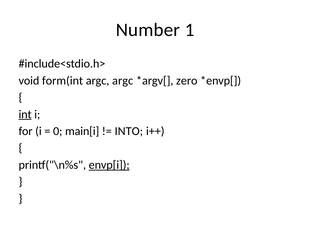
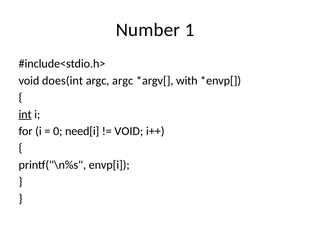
form(int: form(int -> does(int (63, 81)
zero: zero -> with (187, 81)
main[i: main[i -> need[i (82, 131)
INTO: INTO -> VOID (129, 131)
envp[i underline: present -> none (109, 165)
